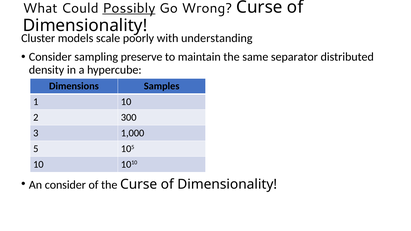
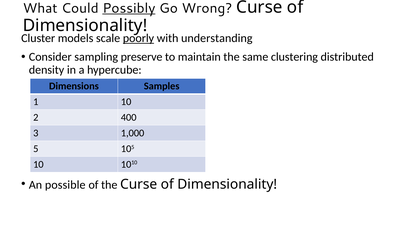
poorly underline: none -> present (138, 38)
separator: separator -> clustering (294, 57)
300: 300 -> 400 (129, 118)
An consider: consider -> possible (65, 185)
